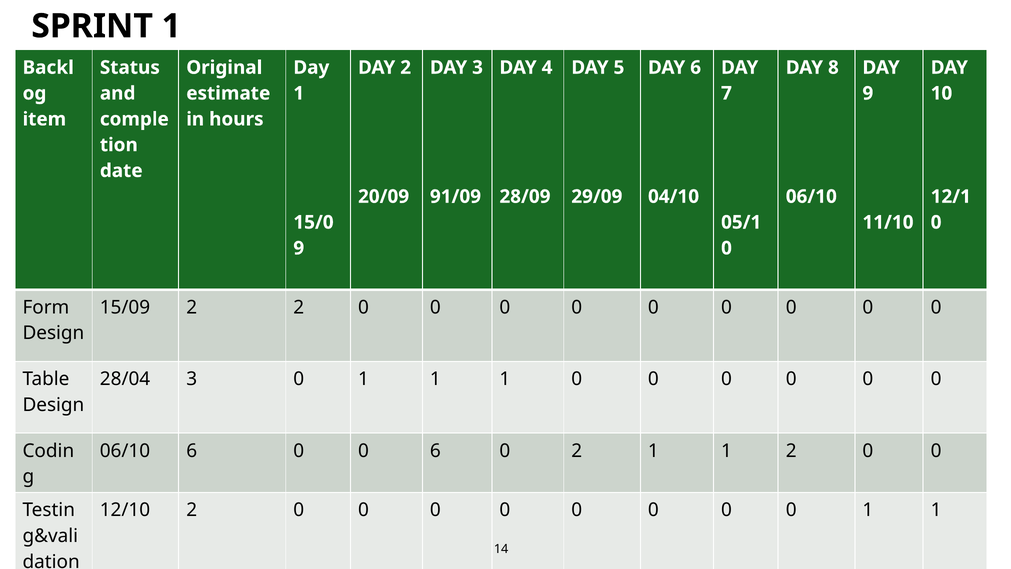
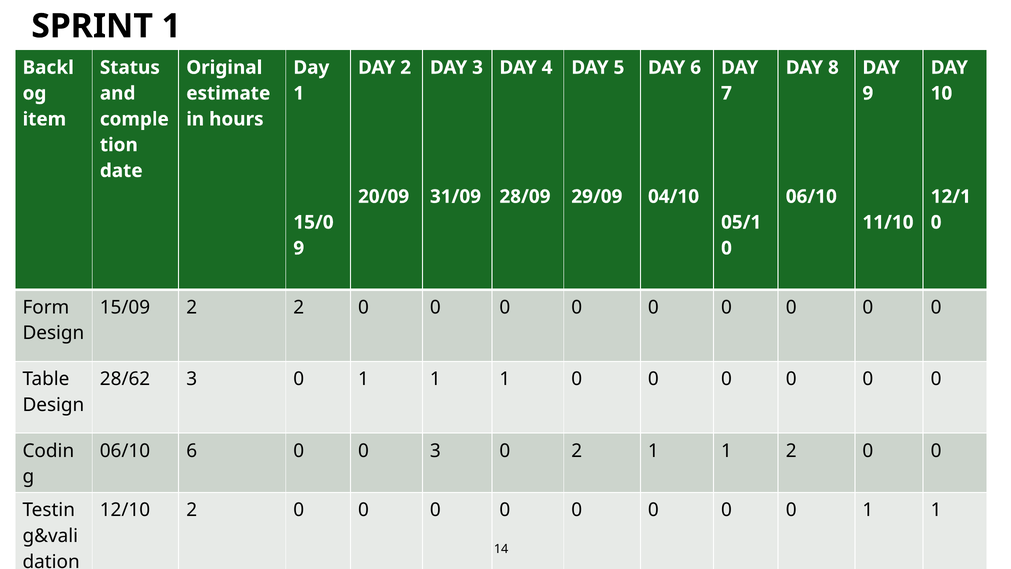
91/09: 91/09 -> 31/09 (455, 196)
28/04: 28/04 -> 28/62 (125, 379)
0 6: 6 -> 3 (435, 451)
